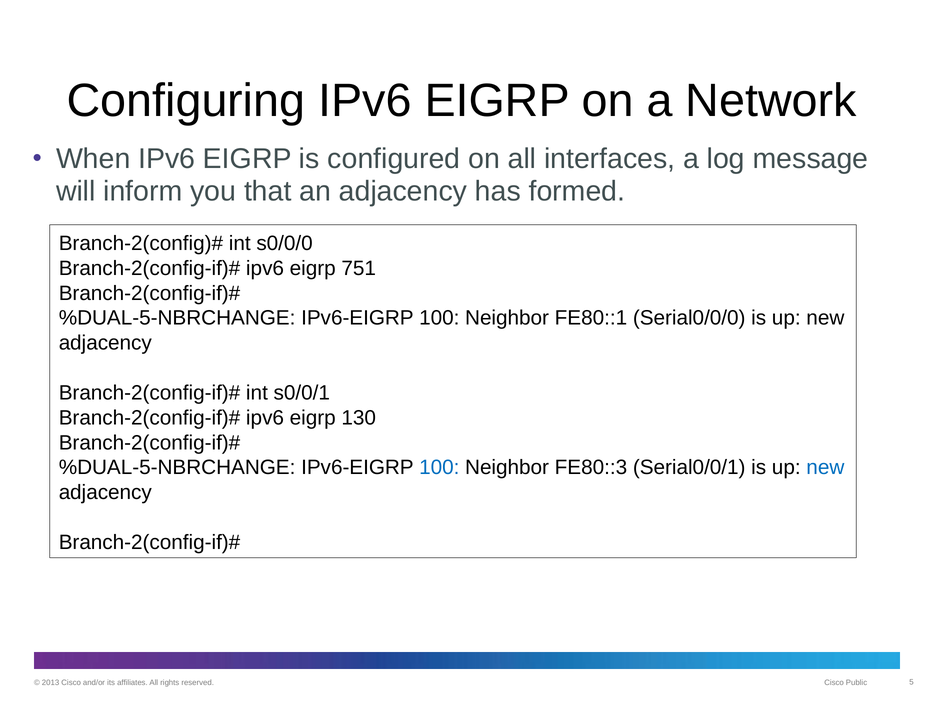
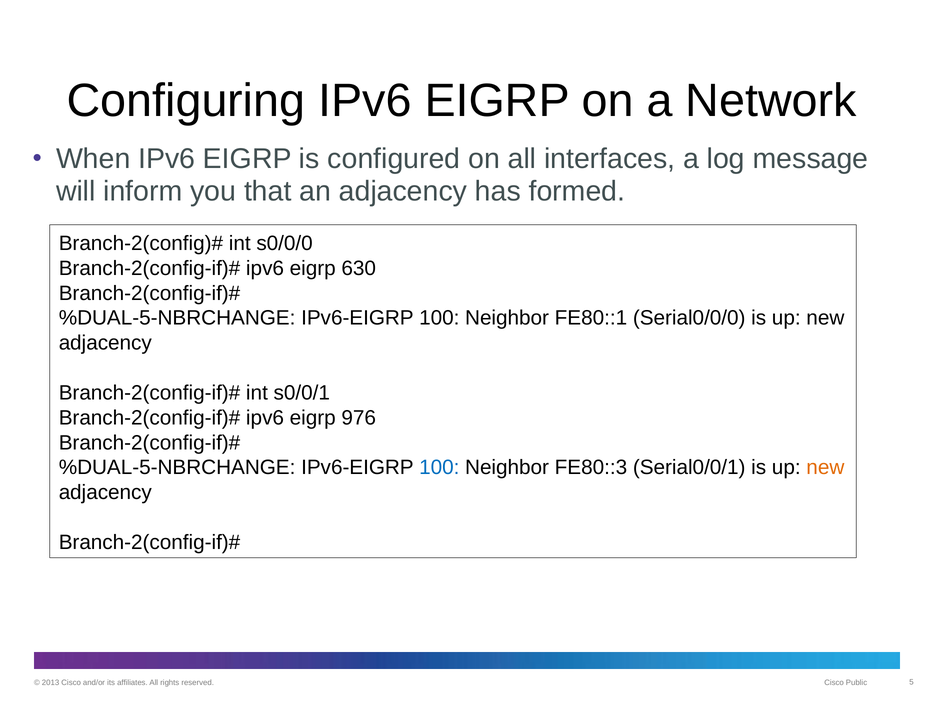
751: 751 -> 630 (359, 268)
130: 130 -> 976 (359, 417)
new colour: blue -> orange (825, 467)
